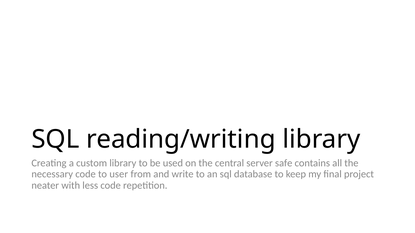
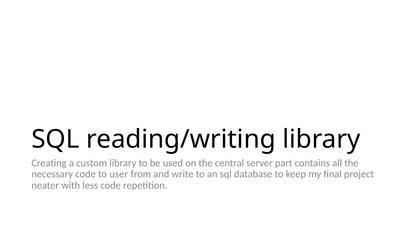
safe: safe -> part (284, 163)
